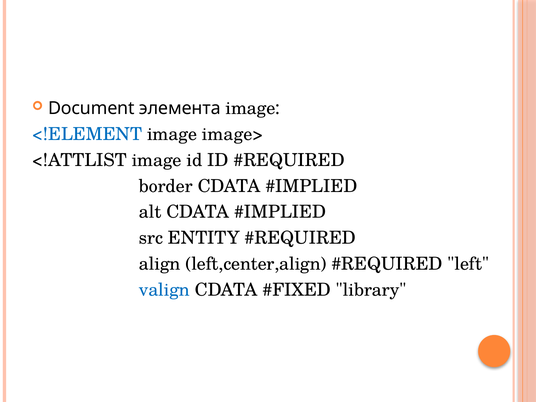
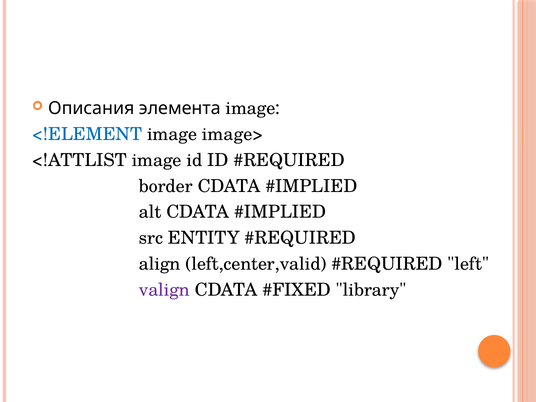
Document: Document -> Описания (91, 108)
left,center,align: left,center,align -> left,center,valid (256, 264)
valign colour: blue -> purple (164, 290)
